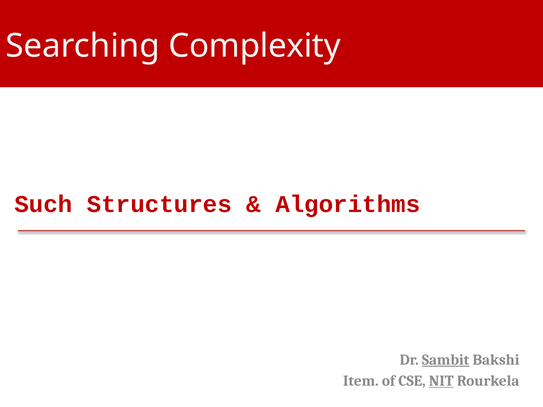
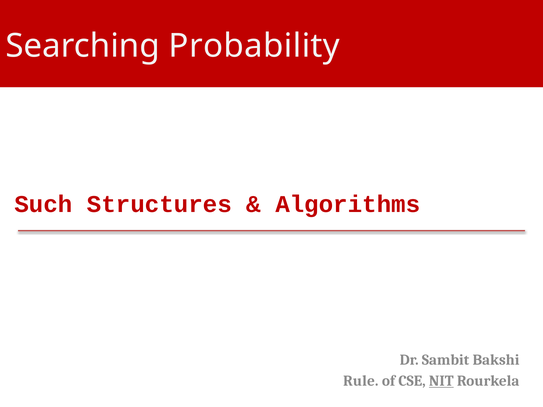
Complexity: Complexity -> Probability (254, 46)
Sambit underline: present -> none (446, 360)
Item: Item -> Rule (361, 381)
